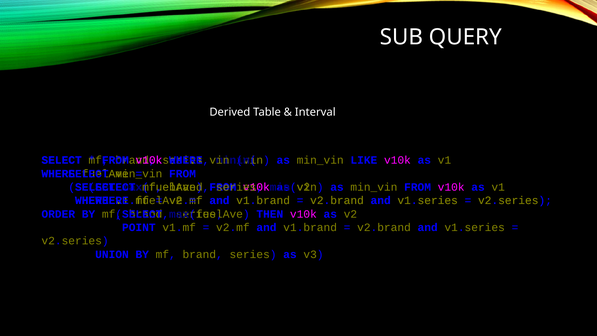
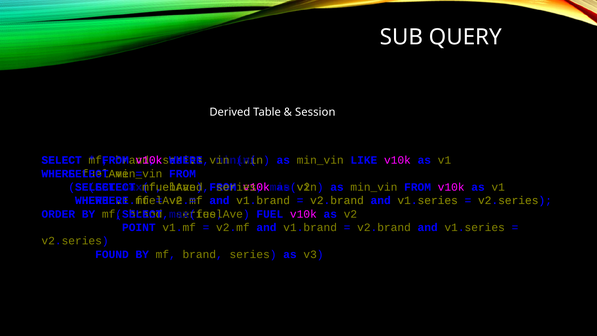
Interval: Interval -> Session (315, 112)
THEN: THEN -> FUEL (270, 214)
UNION: UNION -> FOUND (112, 254)
